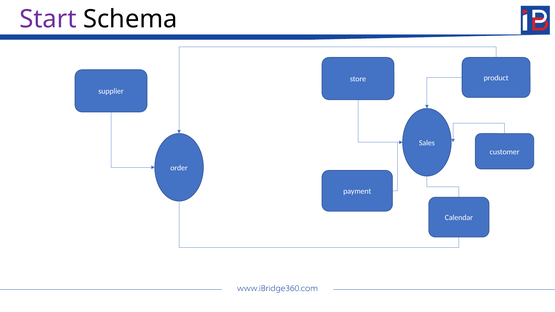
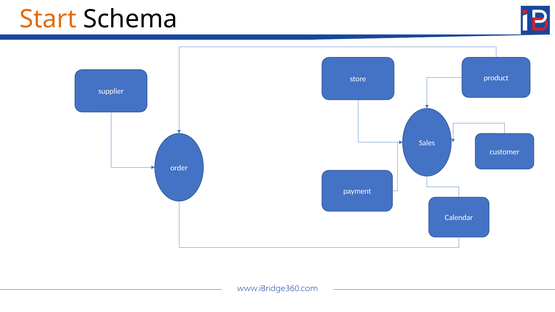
Start colour: purple -> orange (48, 19)
